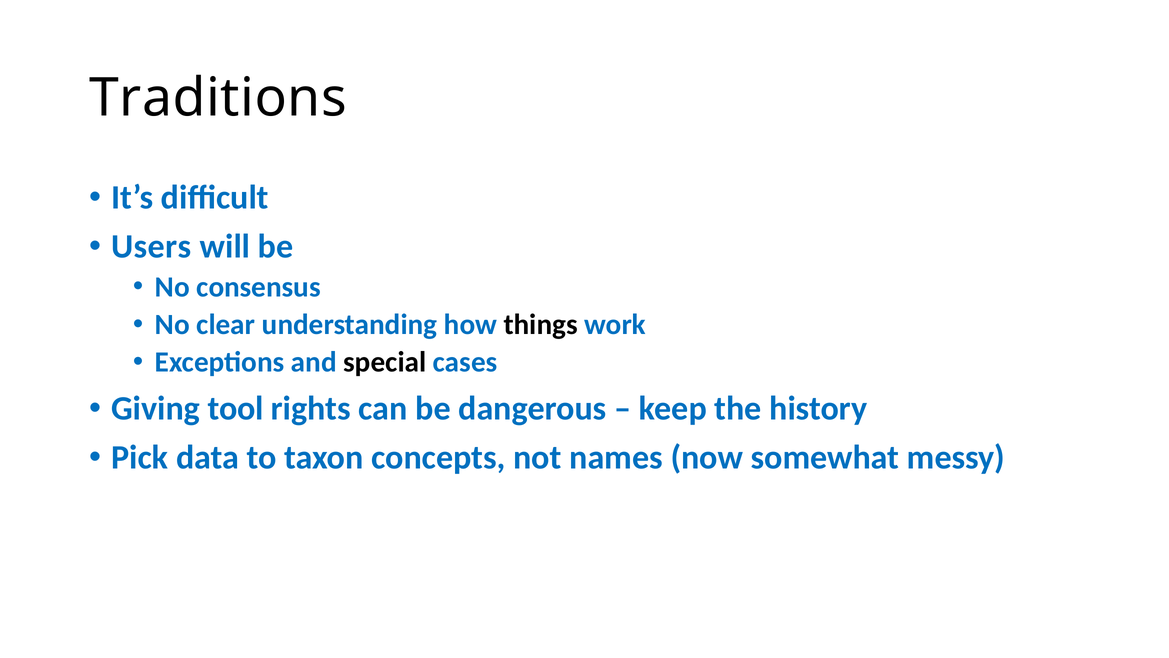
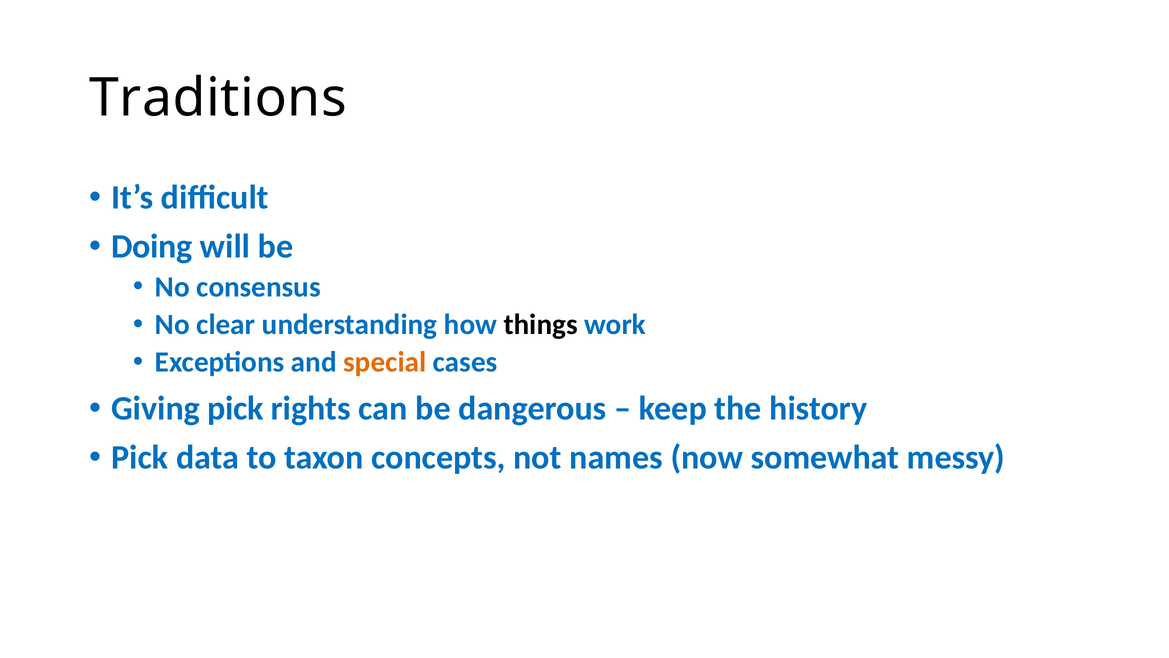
Users: Users -> Doing (152, 247)
special colour: black -> orange (385, 362)
Giving tool: tool -> pick (236, 408)
